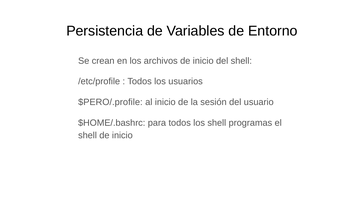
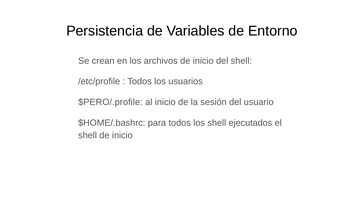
programas: programas -> ejecutados (250, 123)
